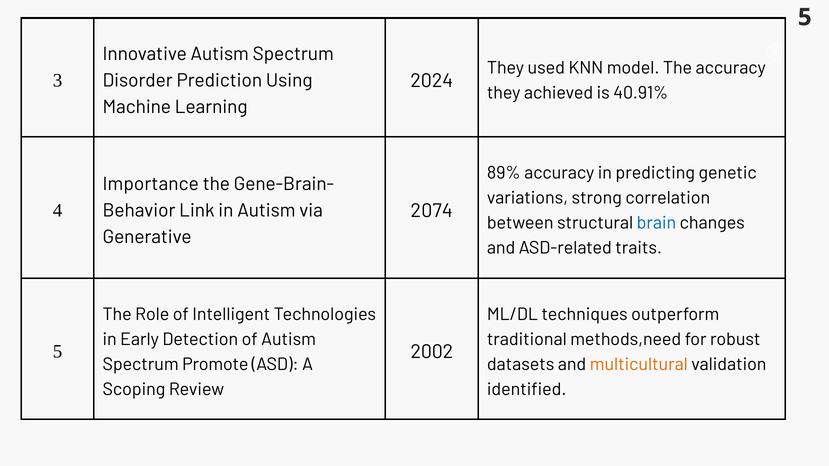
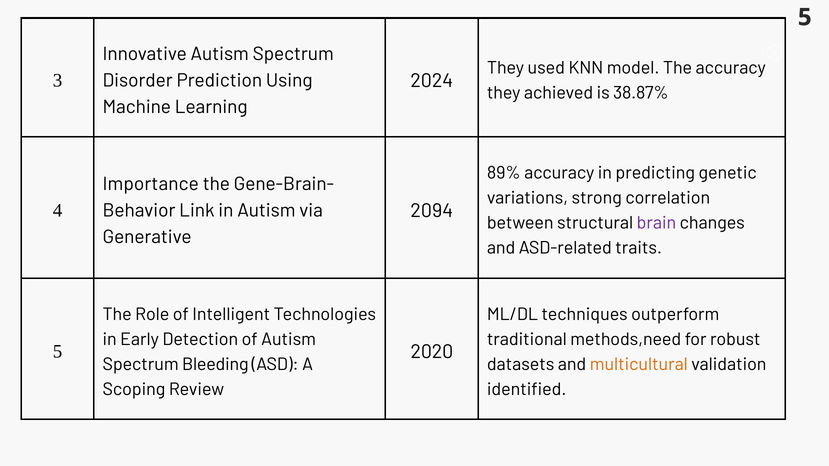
40.91%: 40.91% -> 38.87% (641, 93)
2074: 2074 -> 2094 (432, 211)
brain colour: blue -> purple (656, 223)
2002: 2002 -> 2020 (432, 352)
Promote: Promote -> Bleeding (215, 364)
